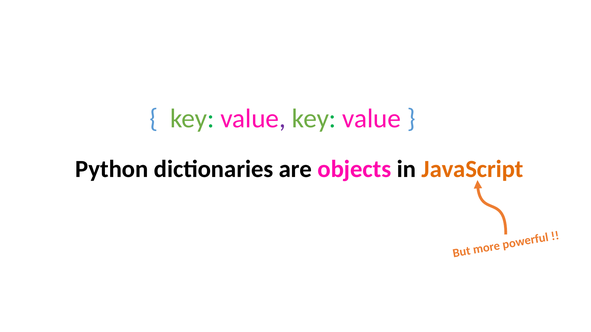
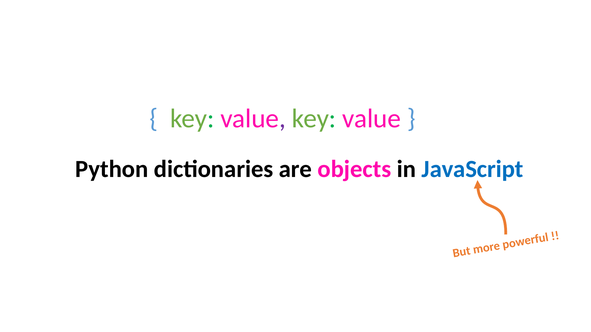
JavaScript colour: orange -> blue (472, 169)
